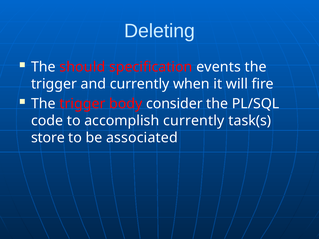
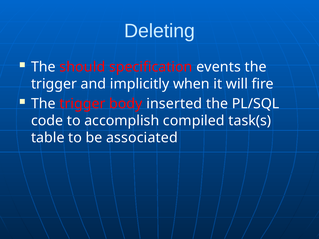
and currently: currently -> implicitly (140, 84)
consider: consider -> inserted (174, 104)
accomplish currently: currently -> compiled (194, 121)
store: store -> table (48, 138)
